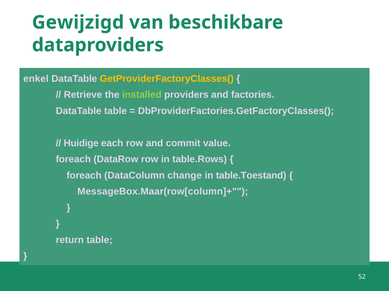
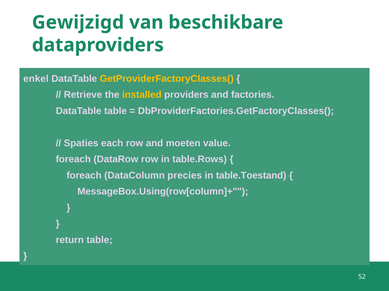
installed colour: light green -> yellow (142, 95)
Huidige: Huidige -> Spaties (81, 143)
commit: commit -> moeten (183, 143)
change: change -> precies (185, 176)
MessageBox.Maar(row[column]+: MessageBox.Maar(row[column]+ -> MessageBox.Using(row[column]+ (163, 192)
